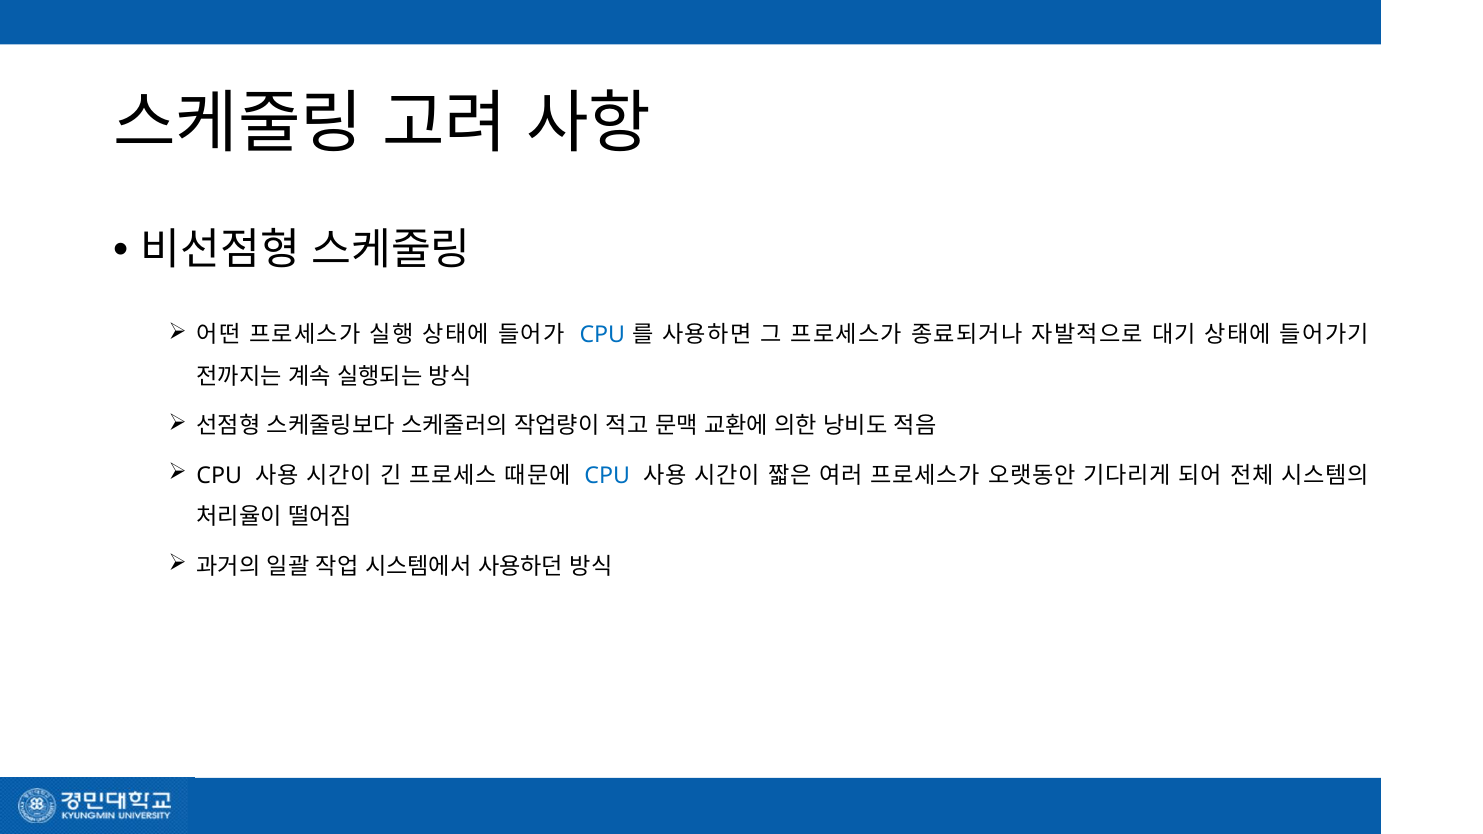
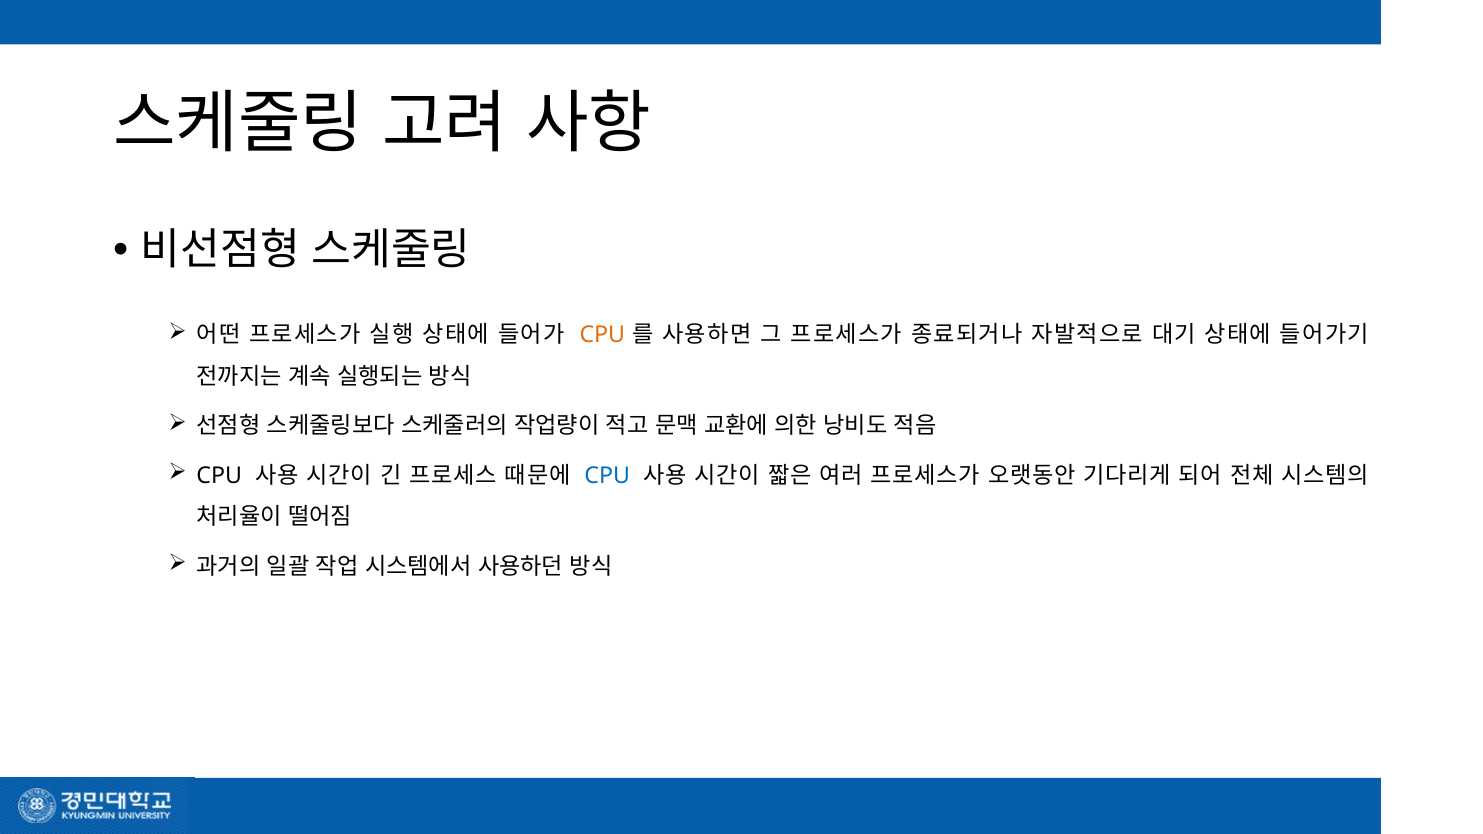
CPU colour: blue -> orange (602, 335)
